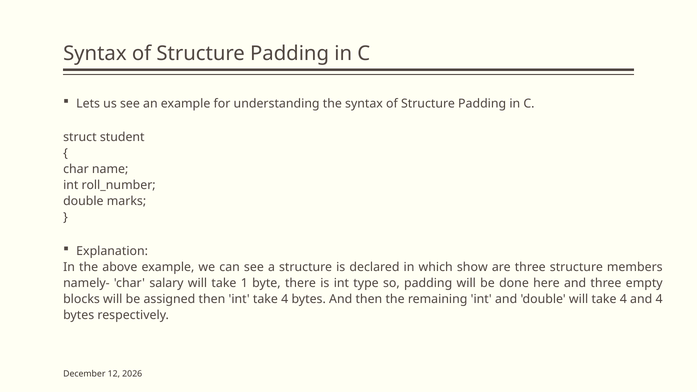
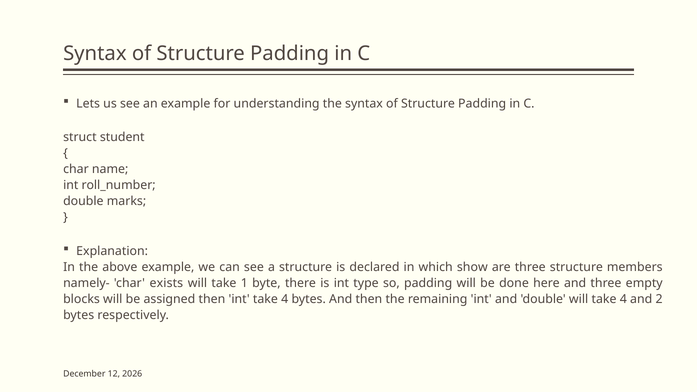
salary: salary -> exists (166, 283)
and 4: 4 -> 2 (659, 299)
